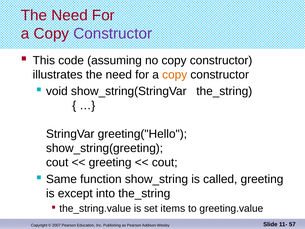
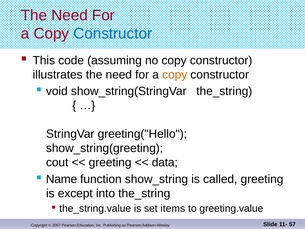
Constructor colour: purple -> blue (113, 34)
cout: cout -> data (165, 162)
Same: Same -> Name (62, 179)
